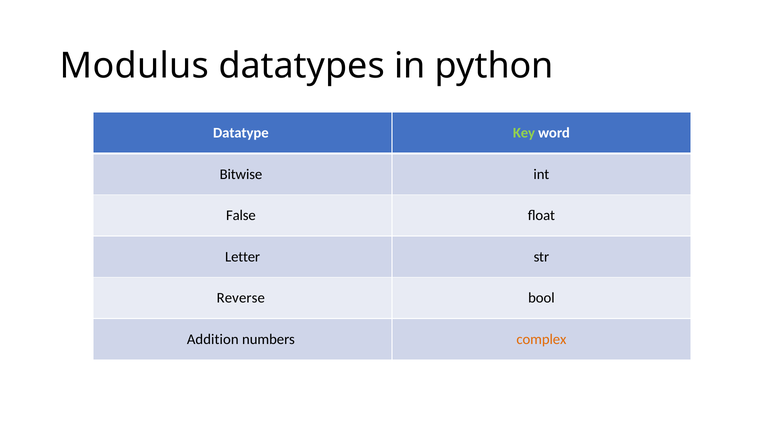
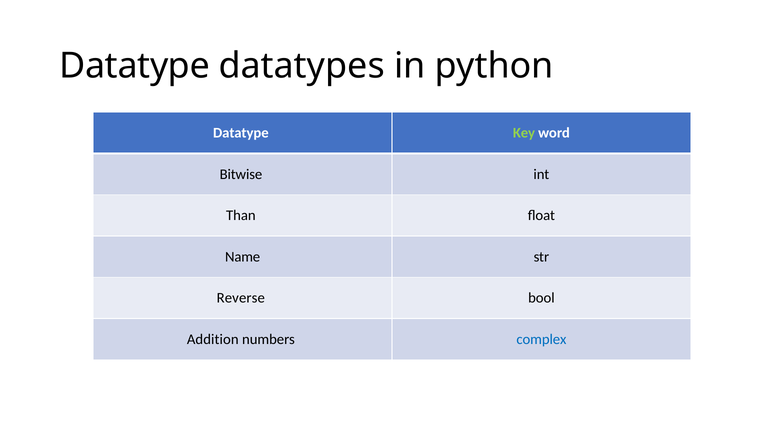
Modulus: Modulus -> Datatype (135, 66)
False: False -> Than (241, 216)
Letter: Letter -> Name (243, 257)
complex colour: orange -> blue (541, 339)
